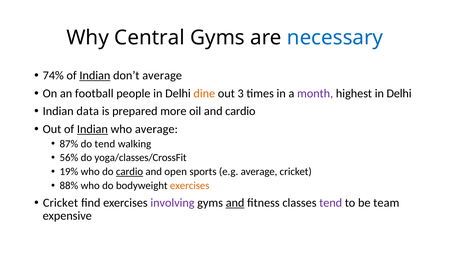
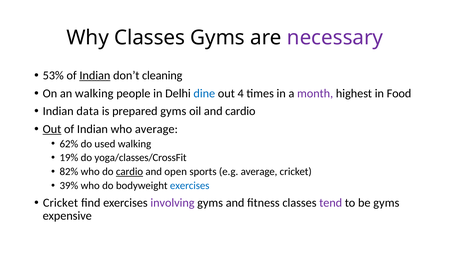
Why Central: Central -> Classes (150, 38)
necessary colour: blue -> purple (335, 38)
74%: 74% -> 53% (53, 76)
don’t average: average -> cleaning (162, 76)
an football: football -> walking (94, 93)
dine colour: orange -> blue (204, 93)
3: 3 -> 4 (241, 93)
highest in Delhi: Delhi -> Food (399, 93)
prepared more: more -> gyms (173, 111)
Out underline: none -> present (52, 129)
Indian underline: present -> none (92, 129)
87%: 87% -> 62% (69, 144)
do tend: tend -> used (105, 144)
56%: 56% -> 19% (69, 158)
19%: 19% -> 82% (69, 172)
88%: 88% -> 39% (69, 186)
exercises colour: orange -> blue (190, 186)
and underline: present -> none (235, 203)
be team: team -> gyms (386, 203)
